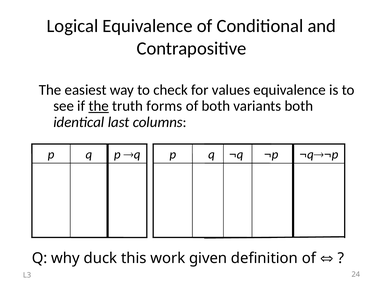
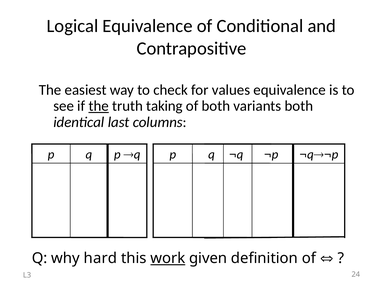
forms: forms -> taking (164, 106)
duck: duck -> hard (100, 258)
work underline: none -> present (168, 258)
